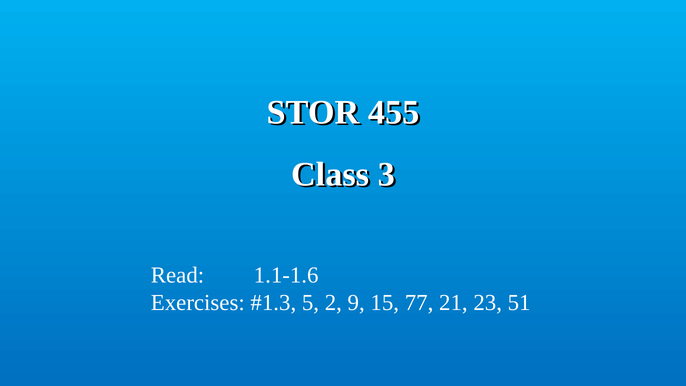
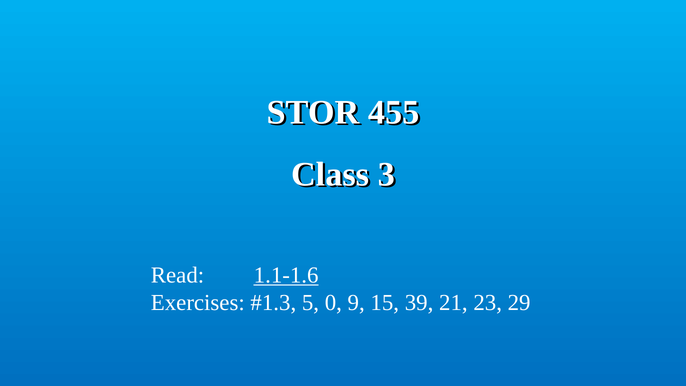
1.1-1.6 underline: none -> present (286, 275)
2: 2 -> 0 (333, 303)
77: 77 -> 39 (419, 303)
51: 51 -> 29 (519, 303)
